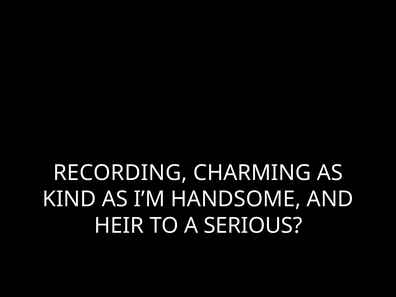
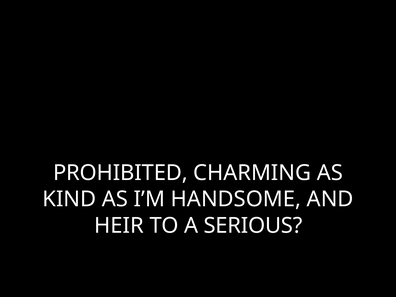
RECORDING: RECORDING -> PROHIBITED (120, 173)
